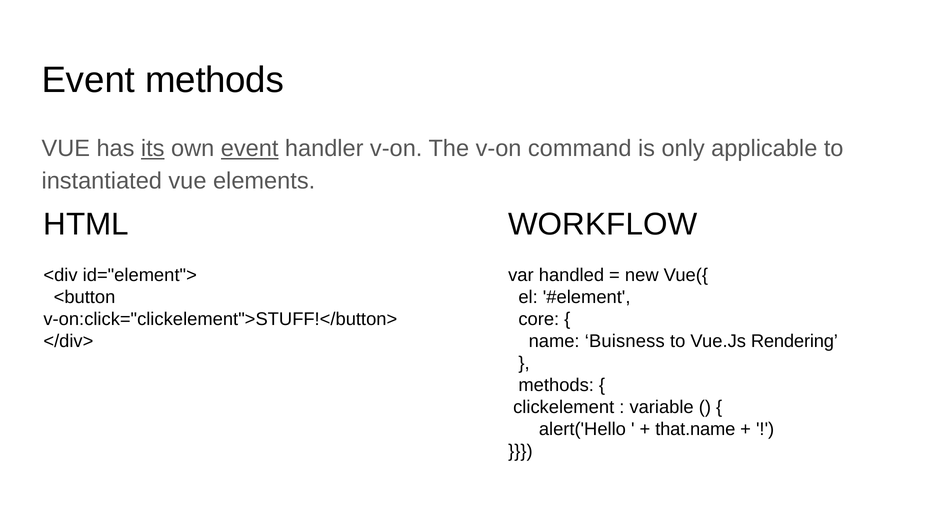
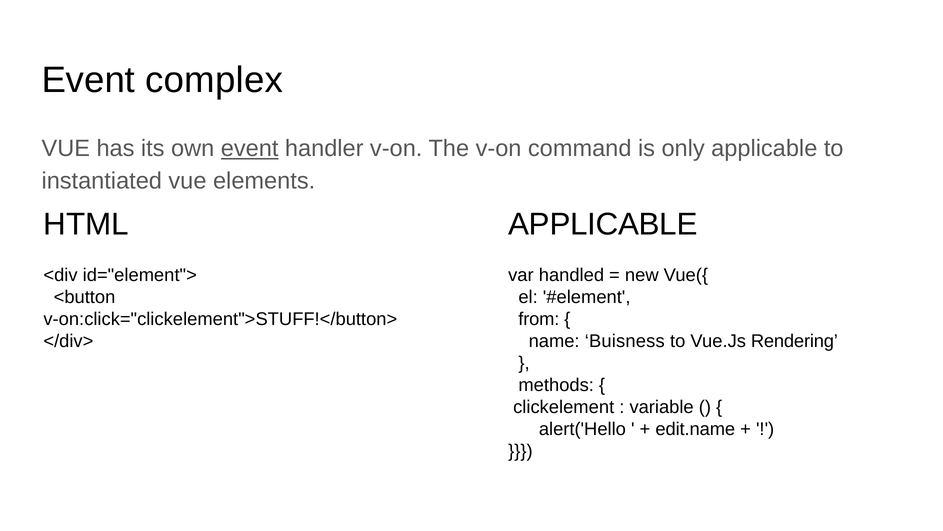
Event methods: methods -> complex (214, 80)
its underline: present -> none (153, 148)
WORKFLOW: WORKFLOW -> APPLICABLE (603, 224)
core: core -> from (539, 319)
that.name: that.name -> edit.name (695, 429)
